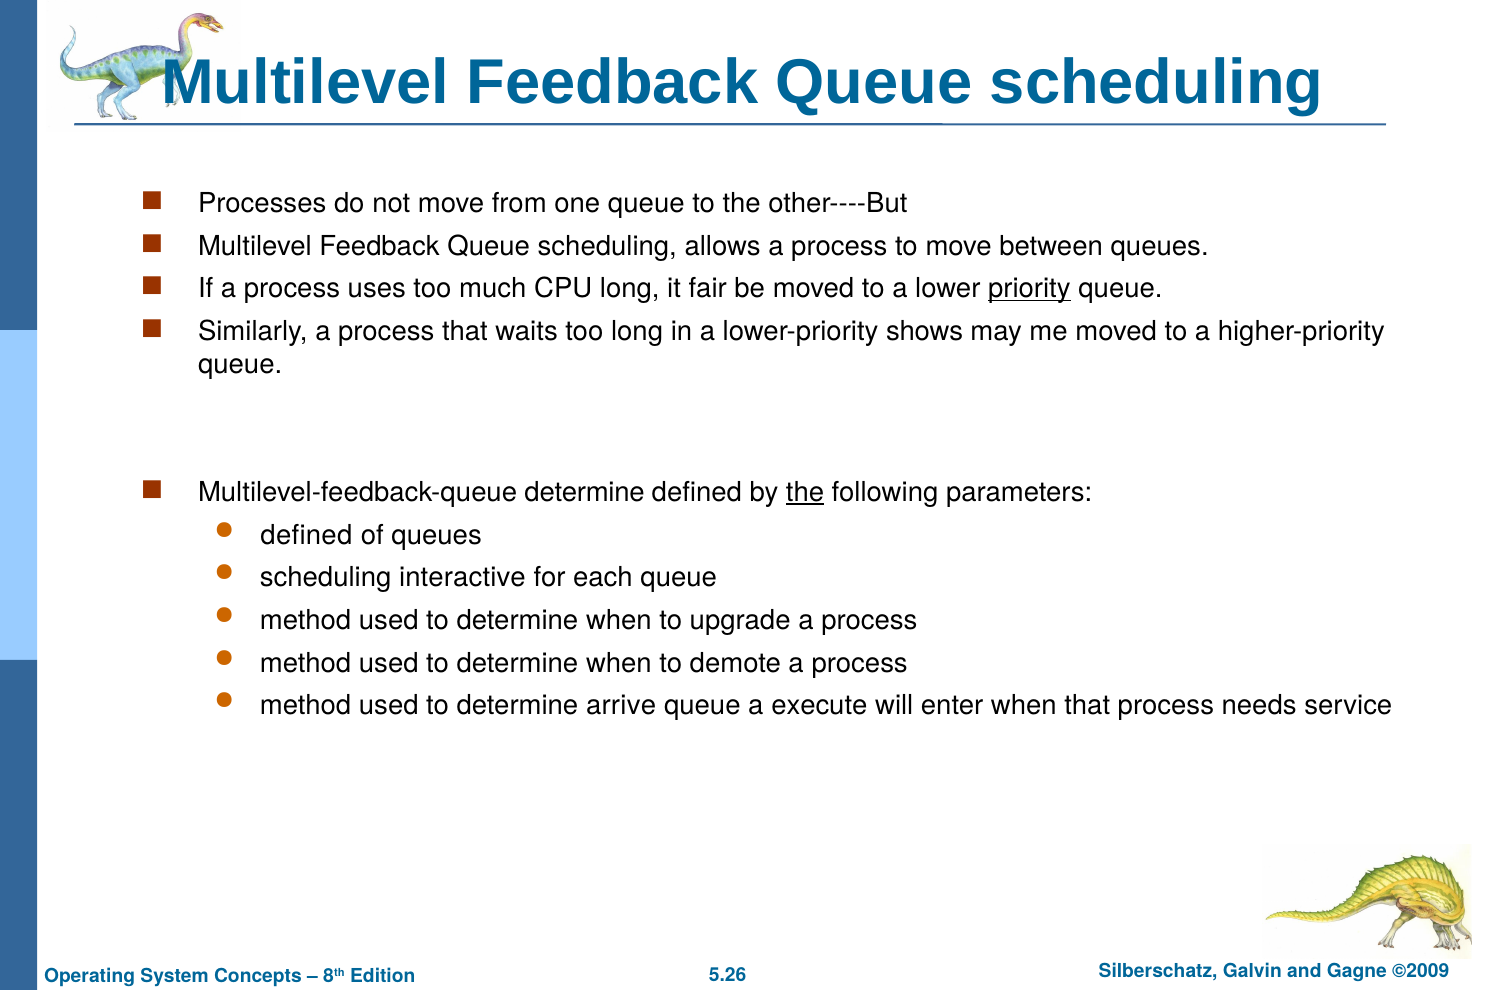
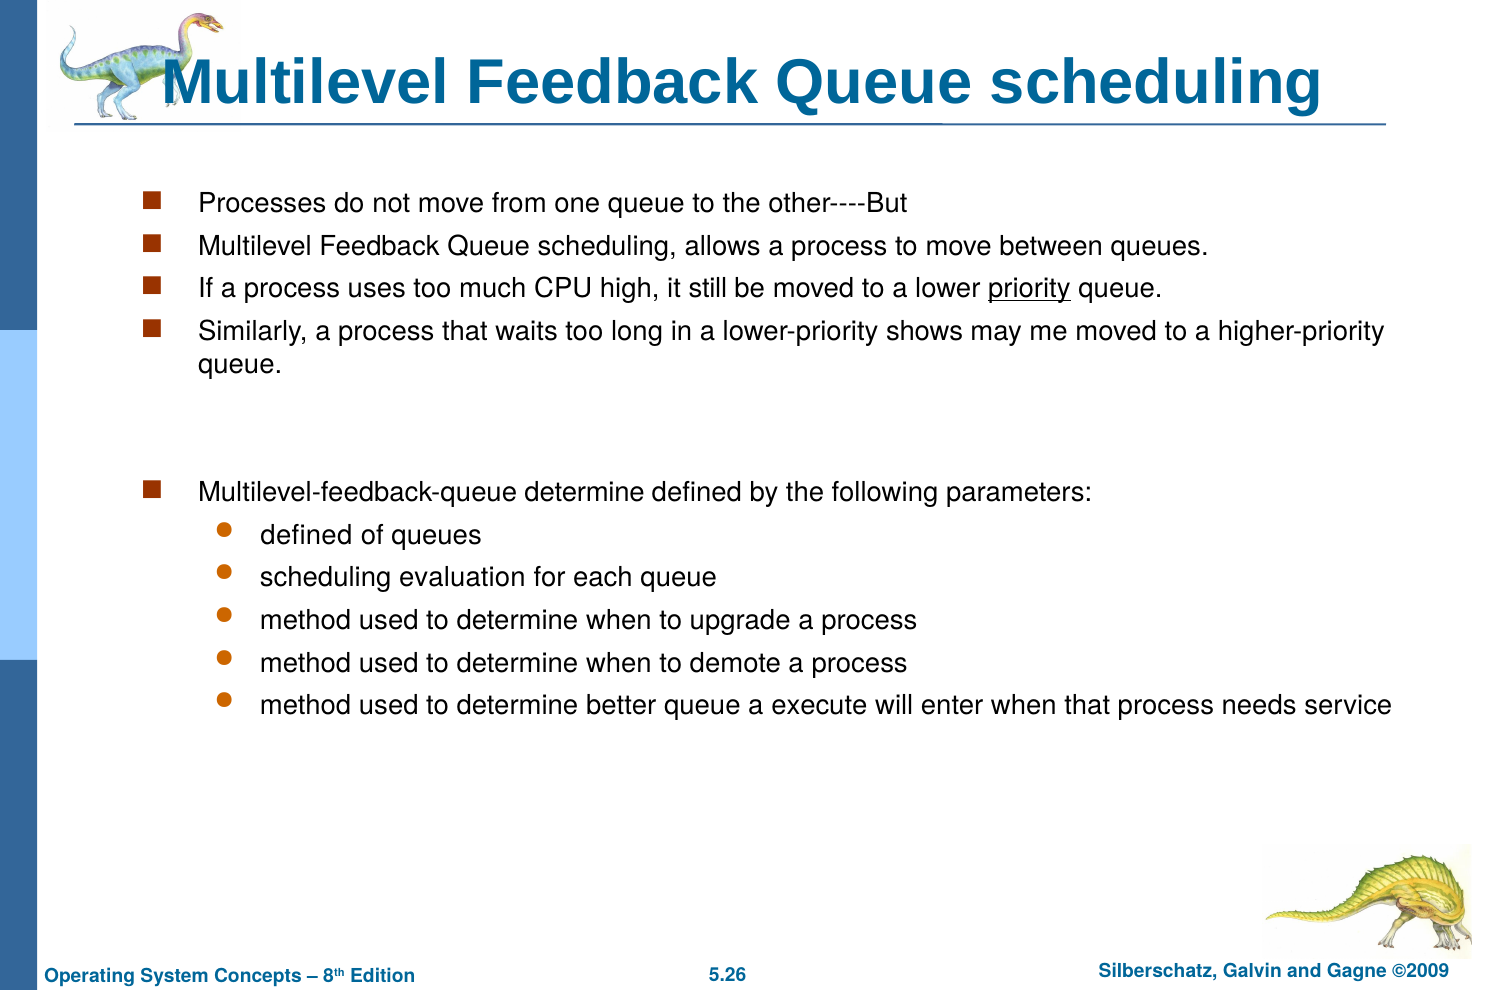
CPU long: long -> high (630, 289)
fair: fair -> still (708, 289)
the underline: present -> none (805, 492)
interactive: interactive -> evaluation (462, 578)
arrive: arrive -> better (621, 706)
